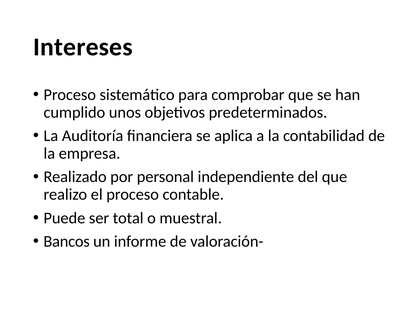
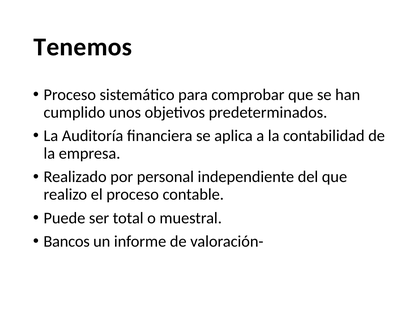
Intereses: Intereses -> Tenemos (83, 47)
